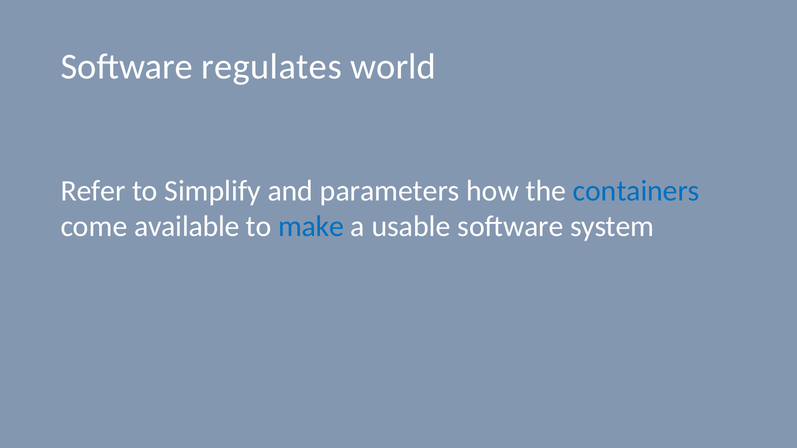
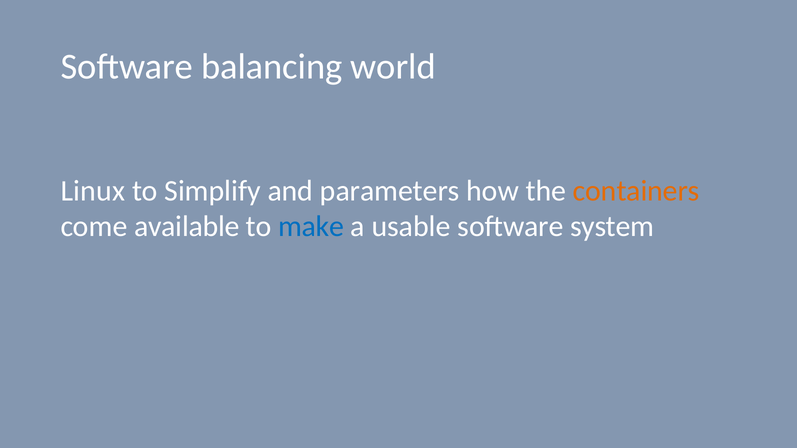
regulates: regulates -> balancing (272, 67)
Refer: Refer -> Linux (93, 191)
containers colour: blue -> orange (636, 191)
